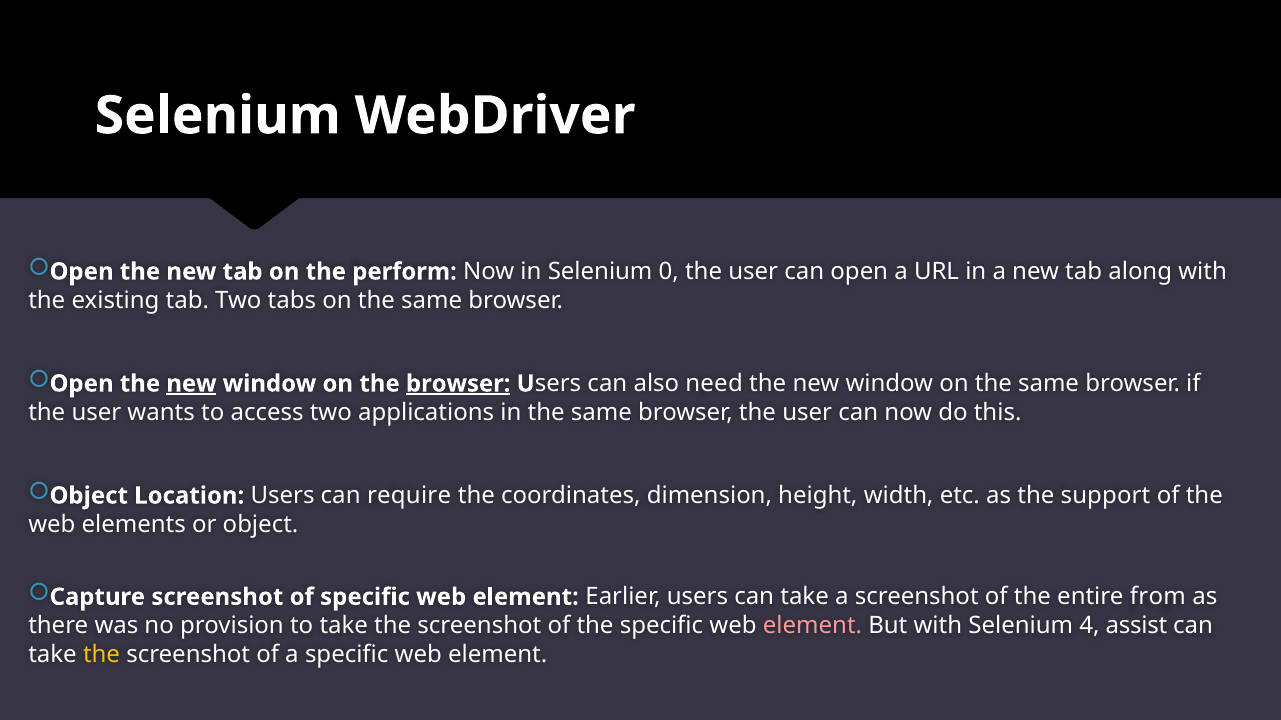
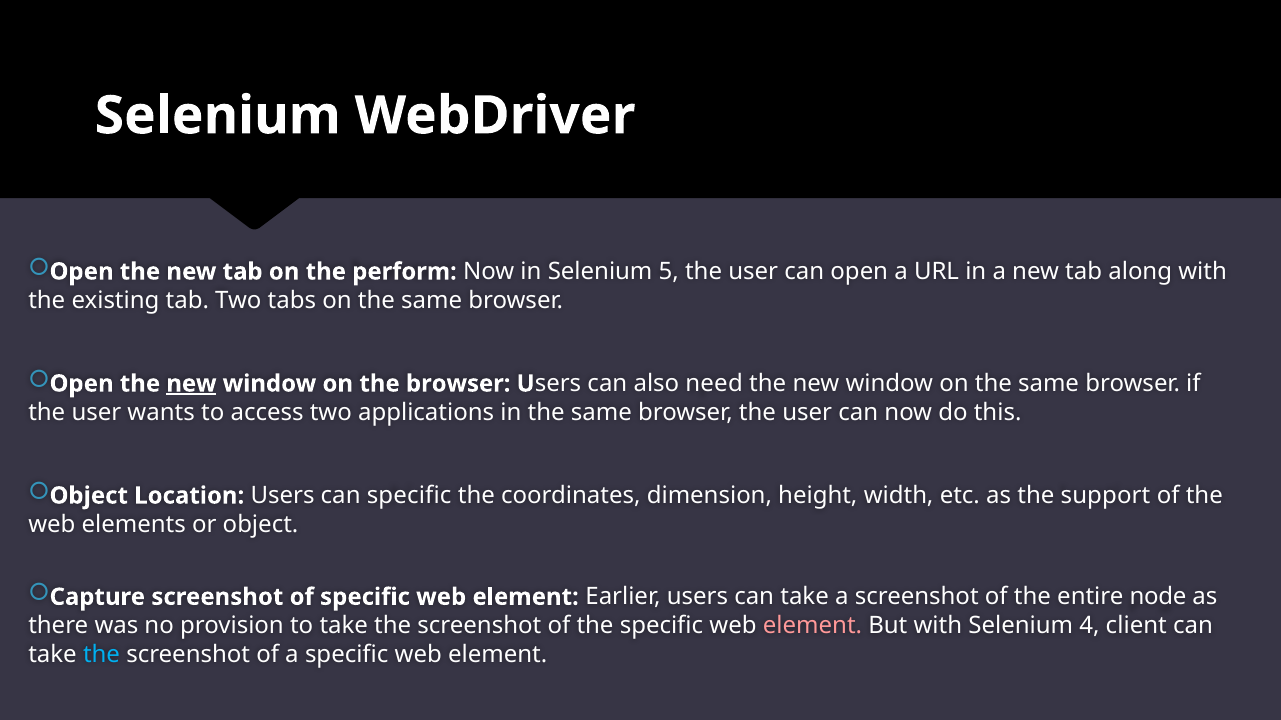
0: 0 -> 5 (669, 272)
browser underline: present -> none (458, 384)
can require: require -> specific (409, 496)
from: from -> node (1158, 597)
assist: assist -> client (1136, 626)
the colour: yellow -> light blue (102, 655)
